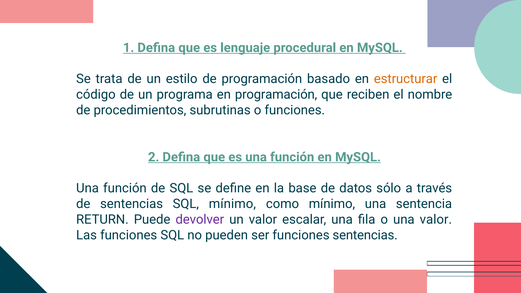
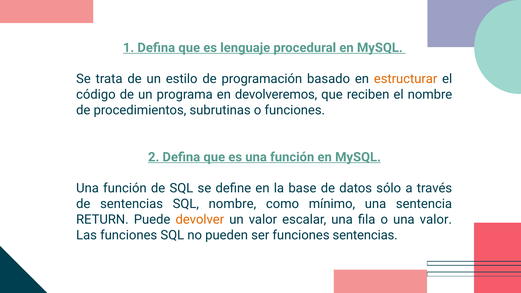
en programación: programación -> devolveremos (276, 95)
SQL mínimo: mínimo -> nombre (232, 204)
devolver colour: purple -> orange (200, 220)
